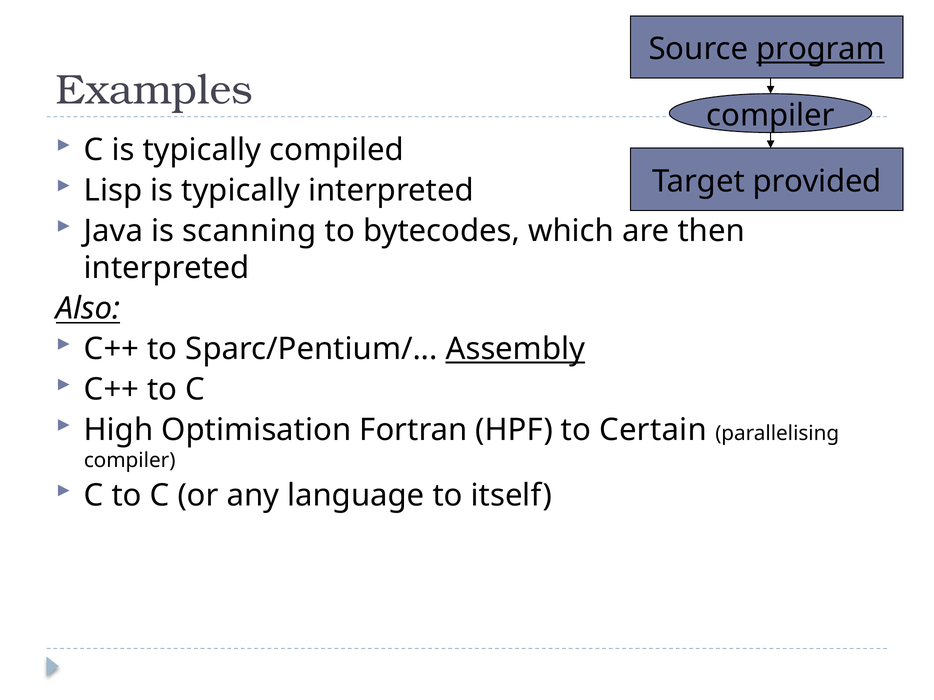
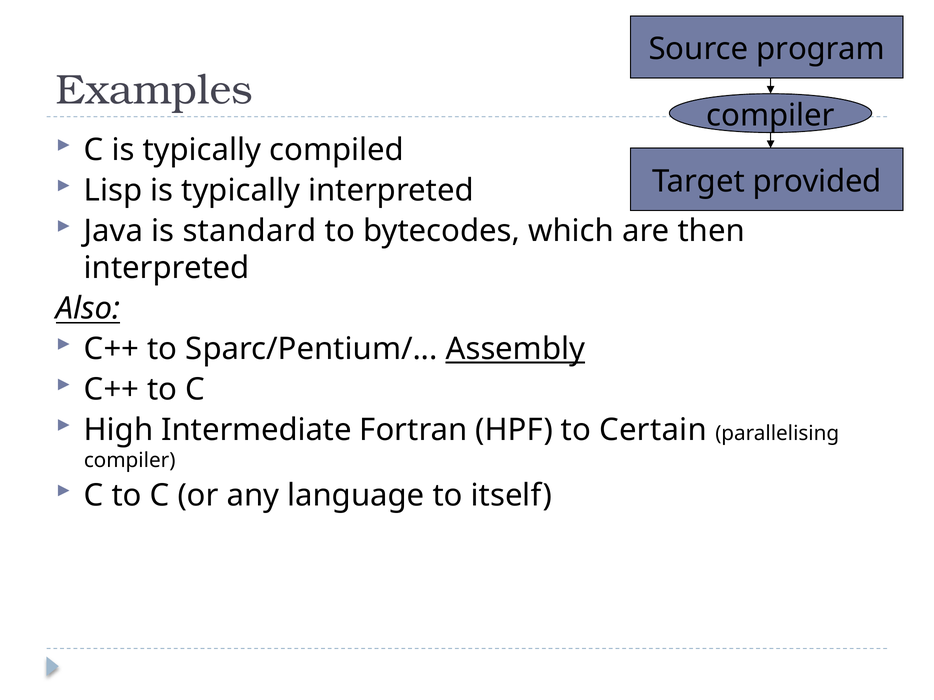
program underline: present -> none (821, 49)
scanning: scanning -> standard (249, 231)
Optimisation: Optimisation -> Intermediate (257, 430)
